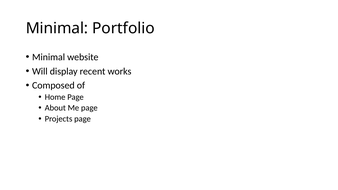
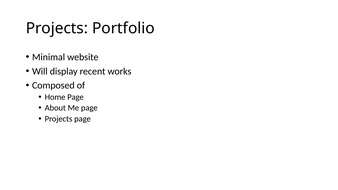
Minimal: Minimal -> Projects (57, 28)
